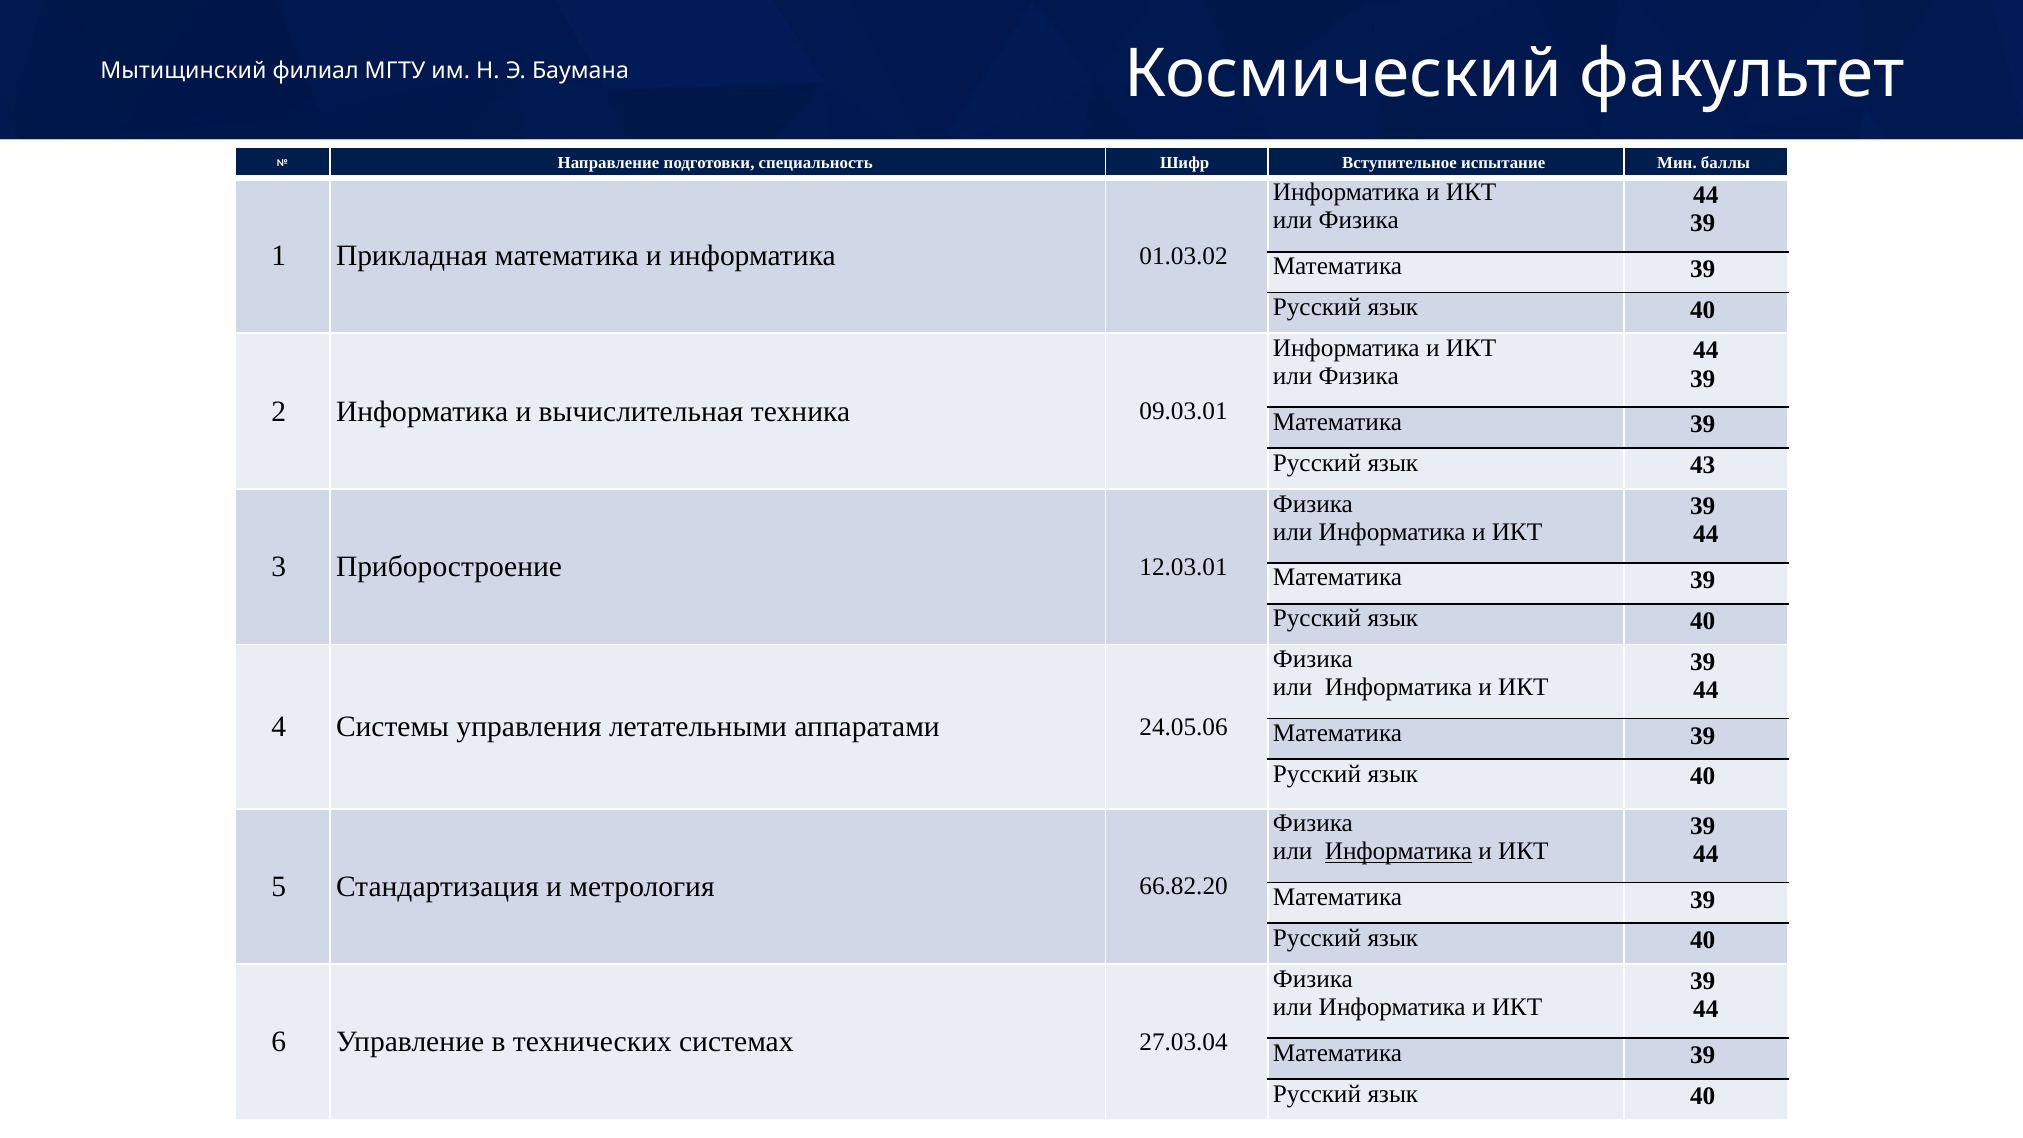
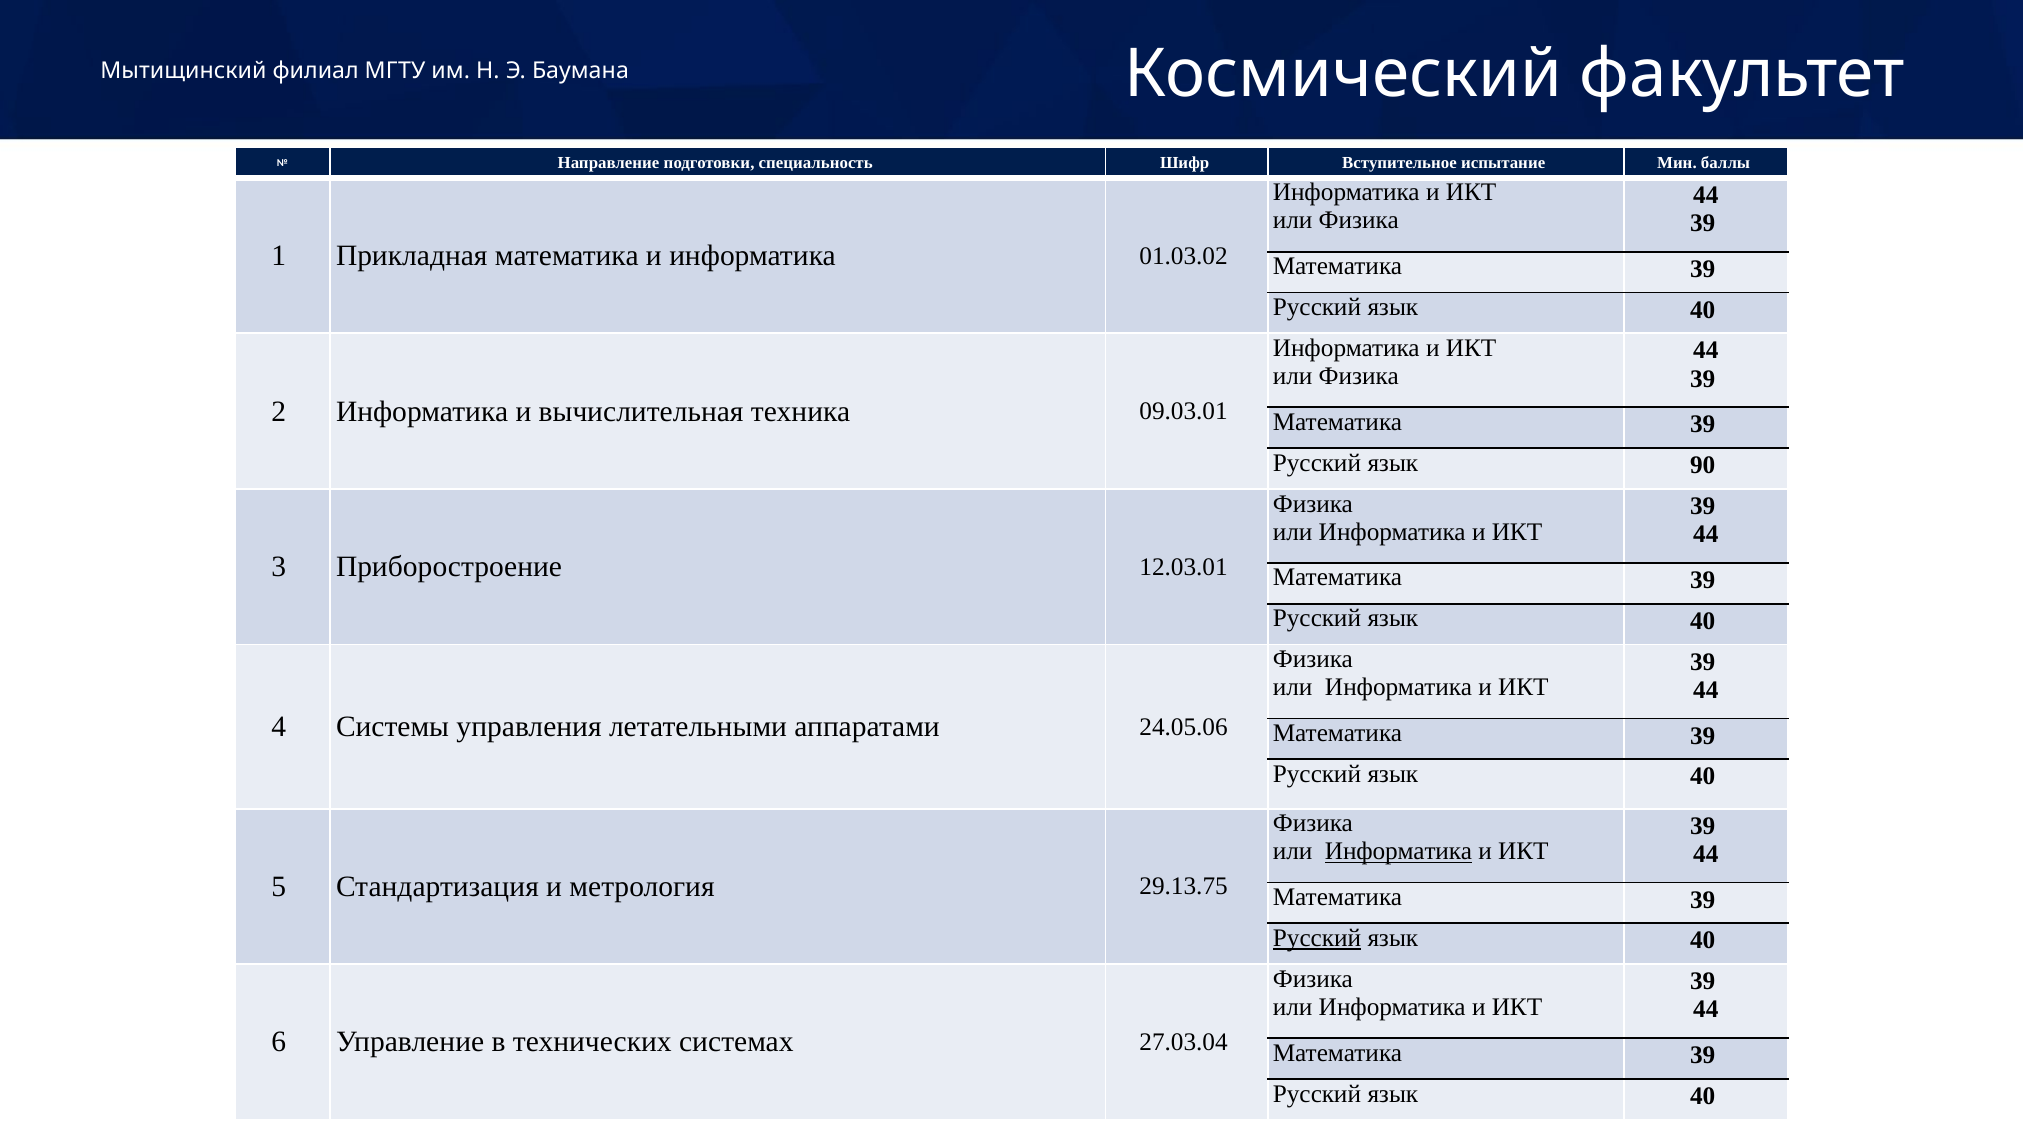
43: 43 -> 90 (1703, 465)
66.82.20: 66.82.20 -> 29.13.75 (1184, 886)
Русский underline: none -> present (1317, 938)
